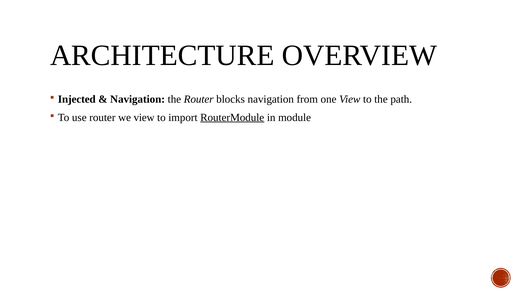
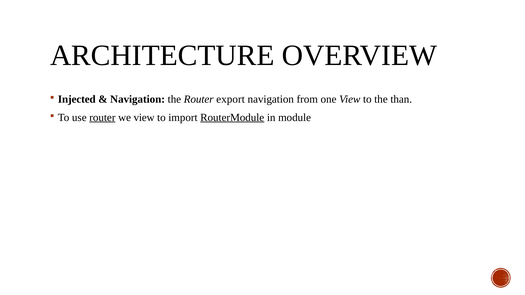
blocks: blocks -> export (231, 99)
path: path -> than (401, 99)
router underline: none -> present (102, 118)
